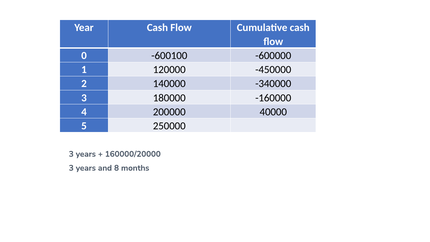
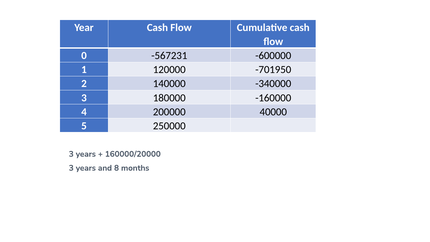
-600100: -600100 -> -567231 (169, 56)
-450000: -450000 -> -701950 (273, 70)
